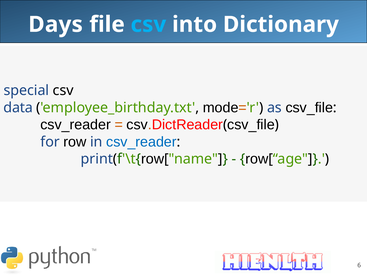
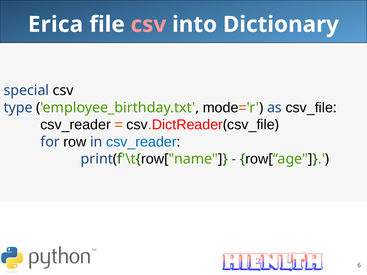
Days: Days -> Erica (56, 25)
csv colour: light blue -> pink (148, 25)
data: data -> type (18, 108)
